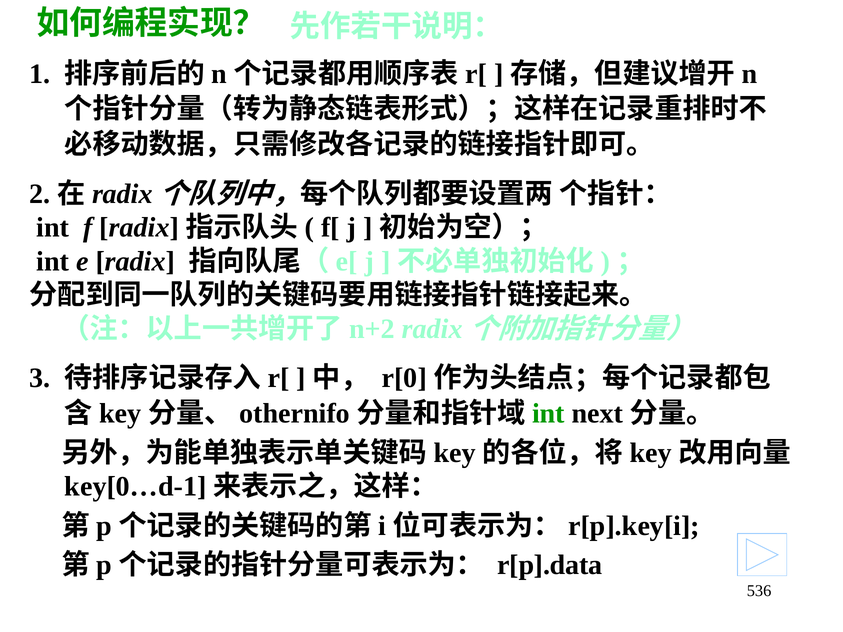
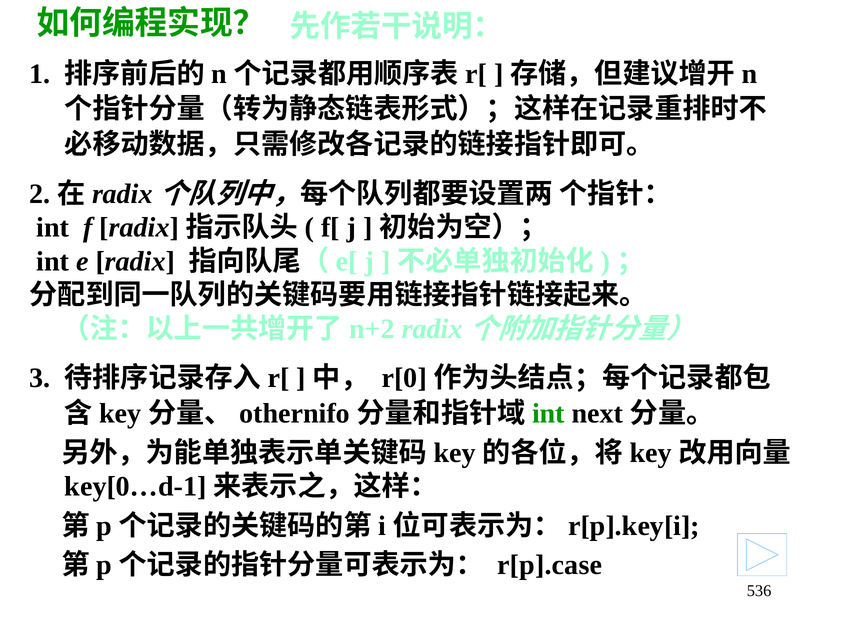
r[p].data: r[p].data -> r[p].case (550, 565)
